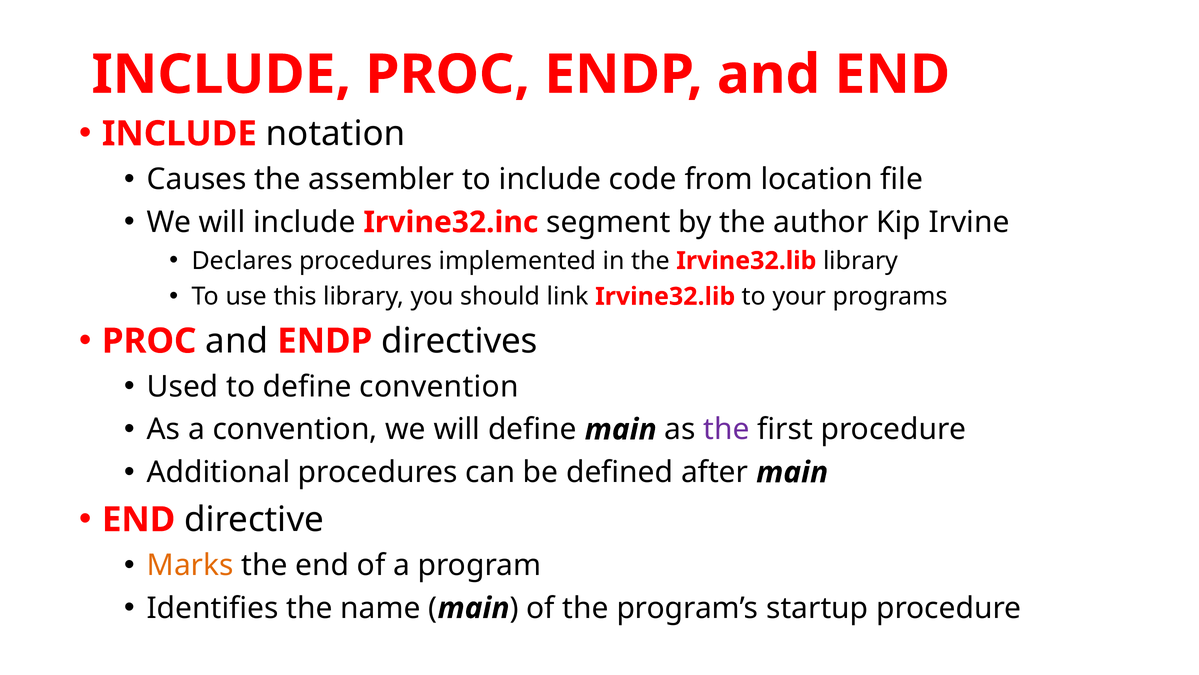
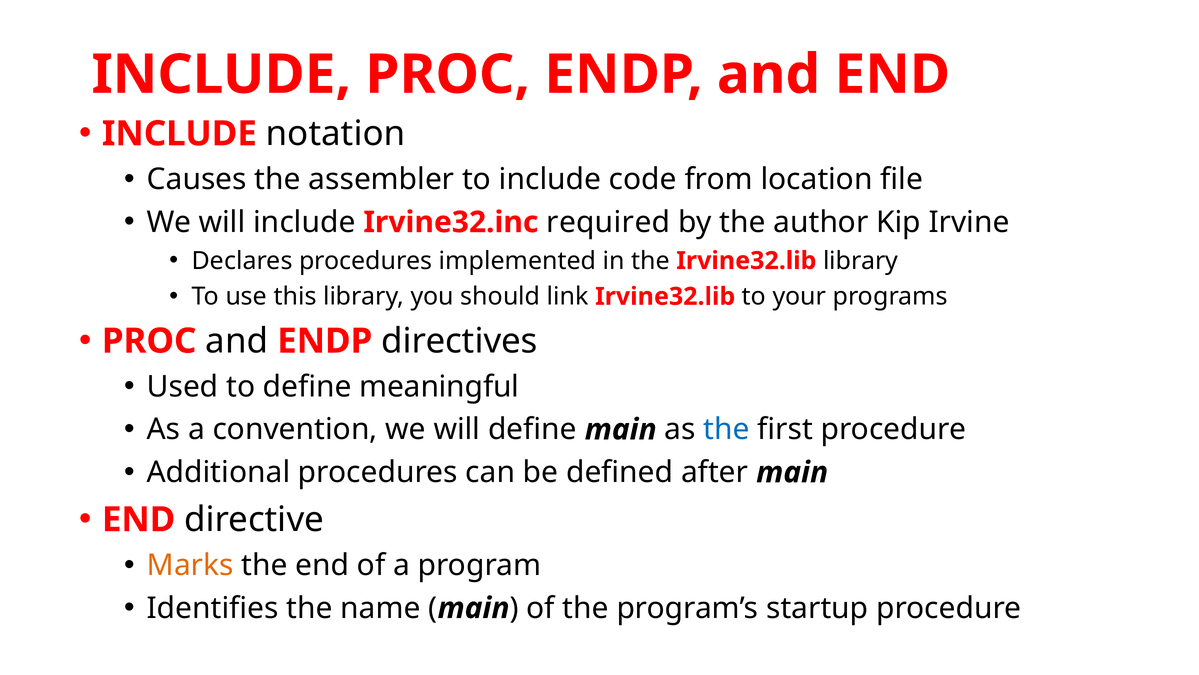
segment: segment -> required (608, 222)
define convention: convention -> meaningful (439, 386)
the colour: purple -> blue (727, 429)
